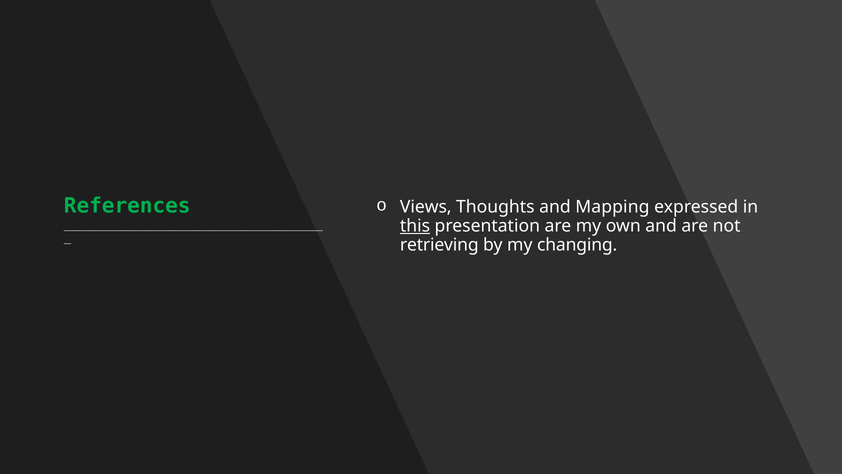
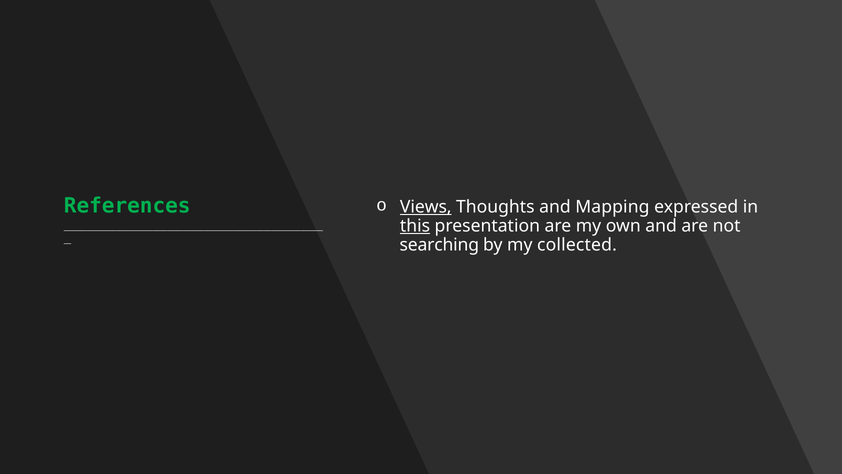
Views underline: none -> present (426, 207)
retrieving: retrieving -> searching (439, 245)
changing: changing -> collected (577, 245)
